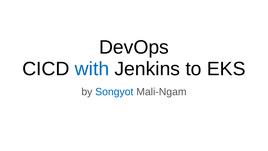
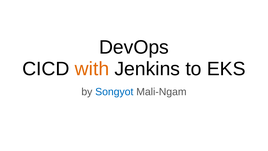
with colour: blue -> orange (92, 69)
